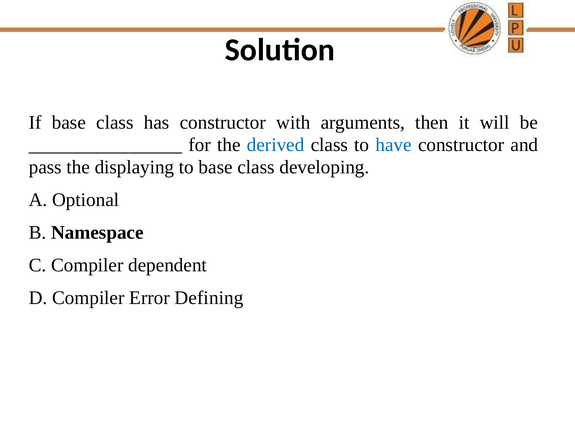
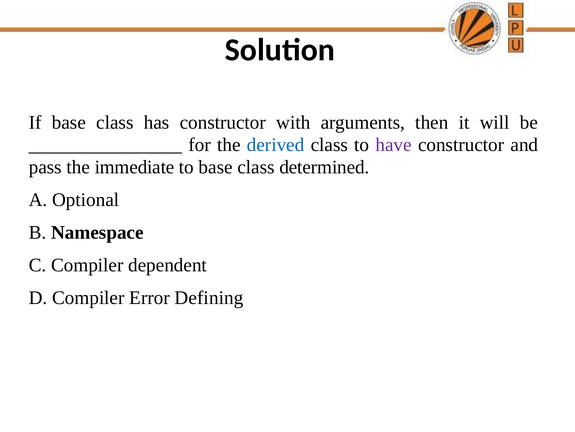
have colour: blue -> purple (394, 145)
displaying: displaying -> immediate (135, 167)
developing: developing -> determined (324, 167)
